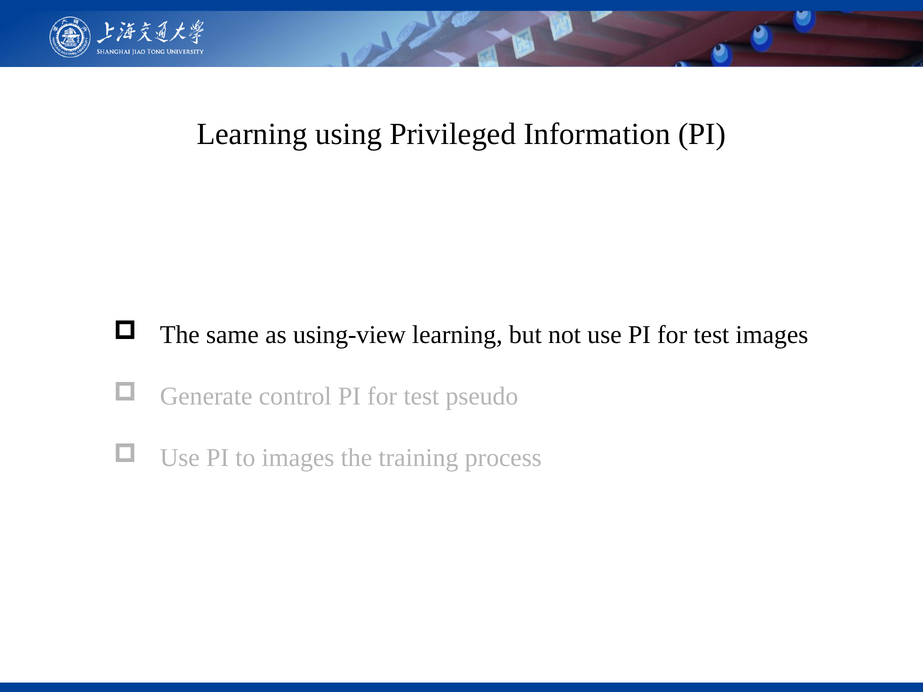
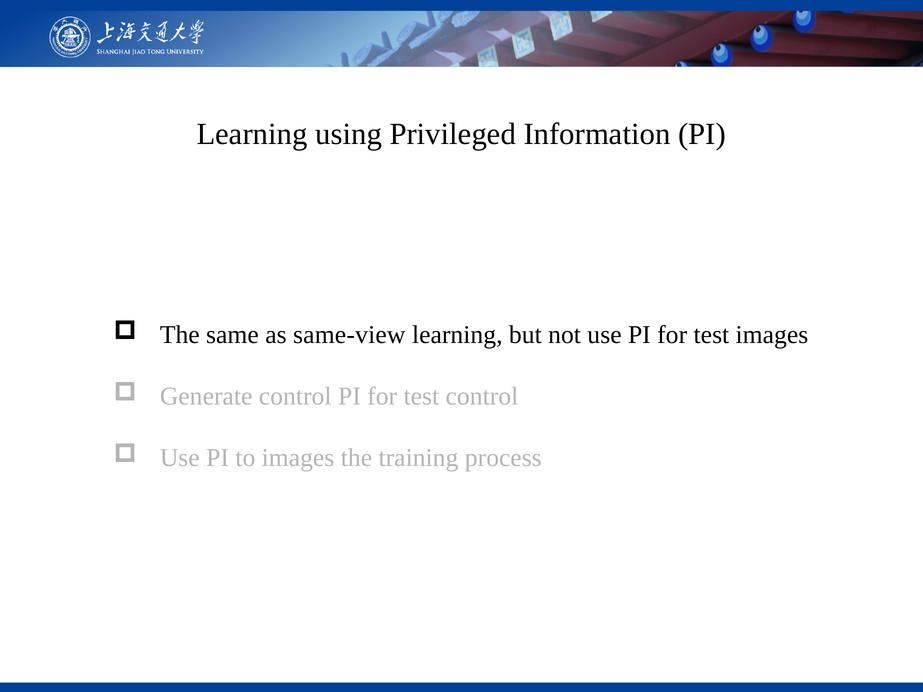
using-view: using-view -> same-view (349, 335)
test pseudo: pseudo -> control (482, 396)
